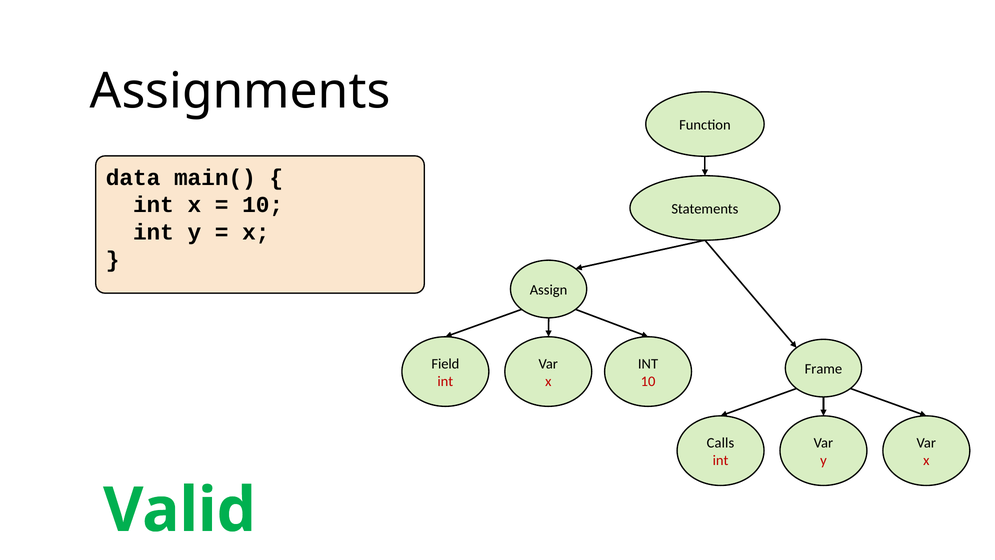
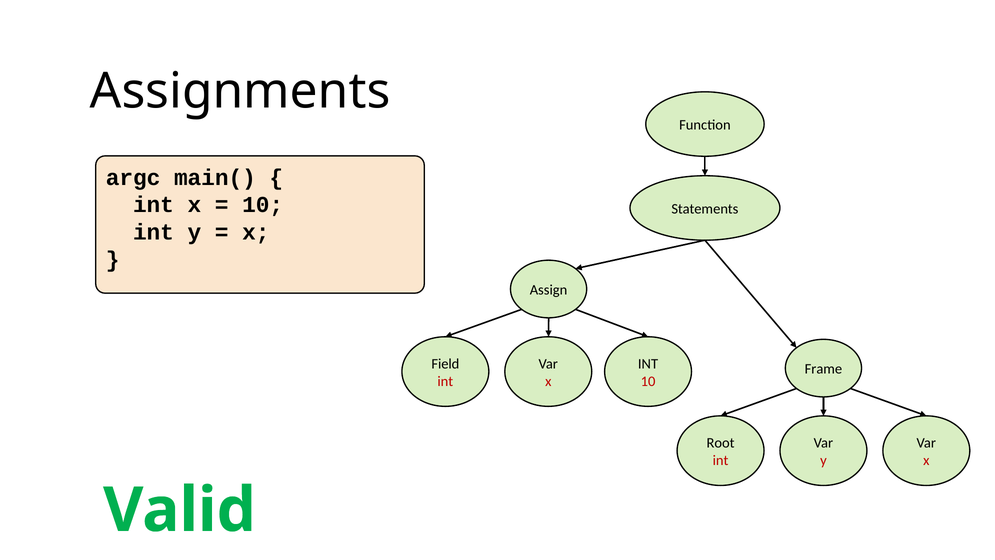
data: data -> argc (133, 177)
Calls: Calls -> Root (721, 443)
